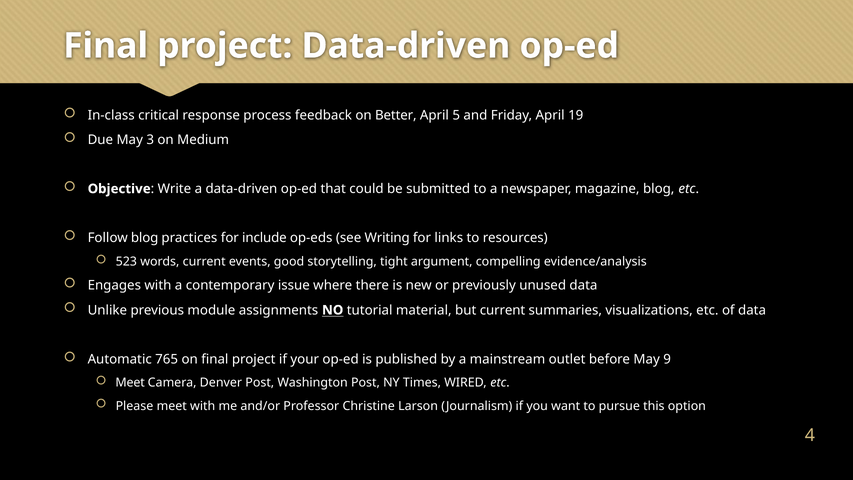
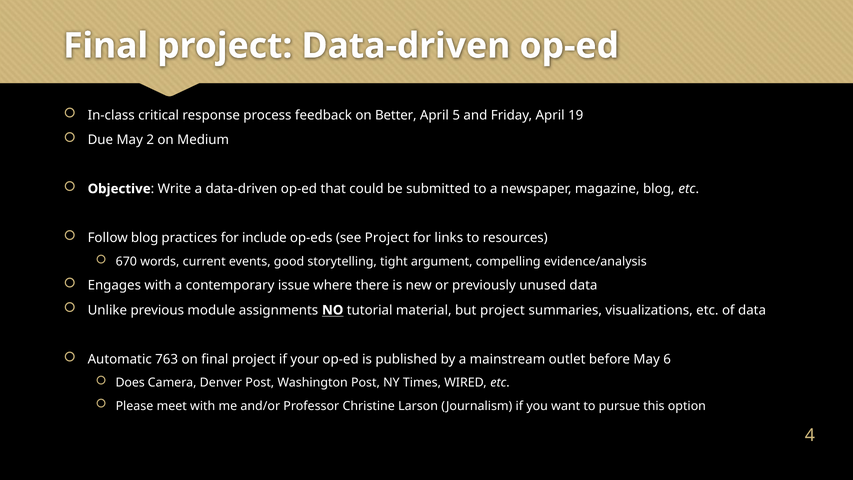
3: 3 -> 2 (150, 140)
see Writing: Writing -> Project (387, 238)
523: 523 -> 670 (126, 261)
but current: current -> project (502, 310)
765: 765 -> 763 (167, 359)
9: 9 -> 6 (667, 359)
Meet: Meet -> Does (130, 383)
